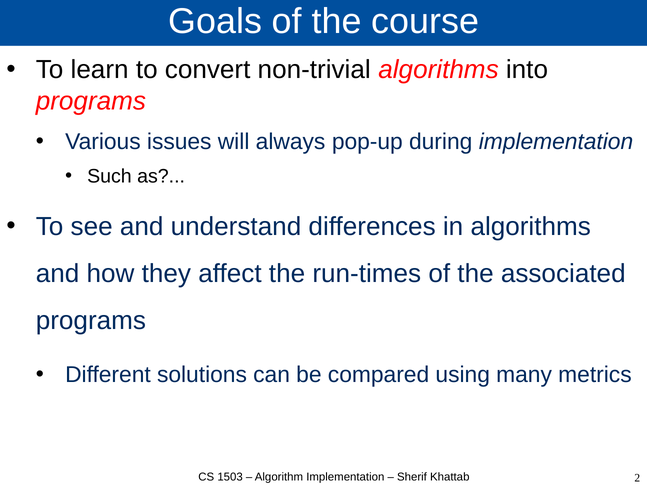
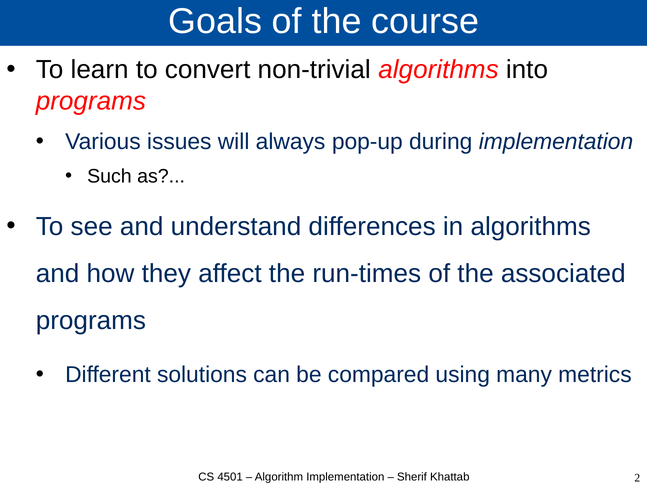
1503: 1503 -> 4501 (230, 477)
